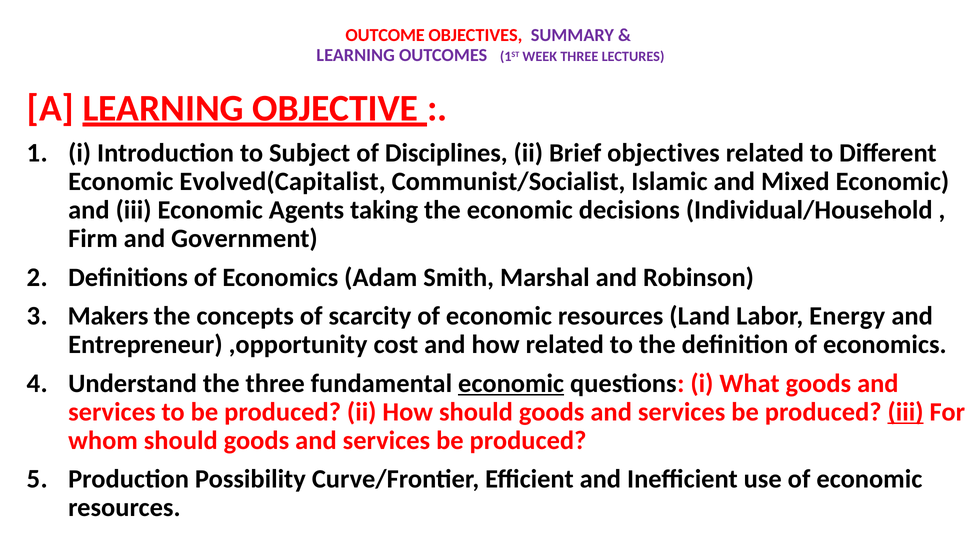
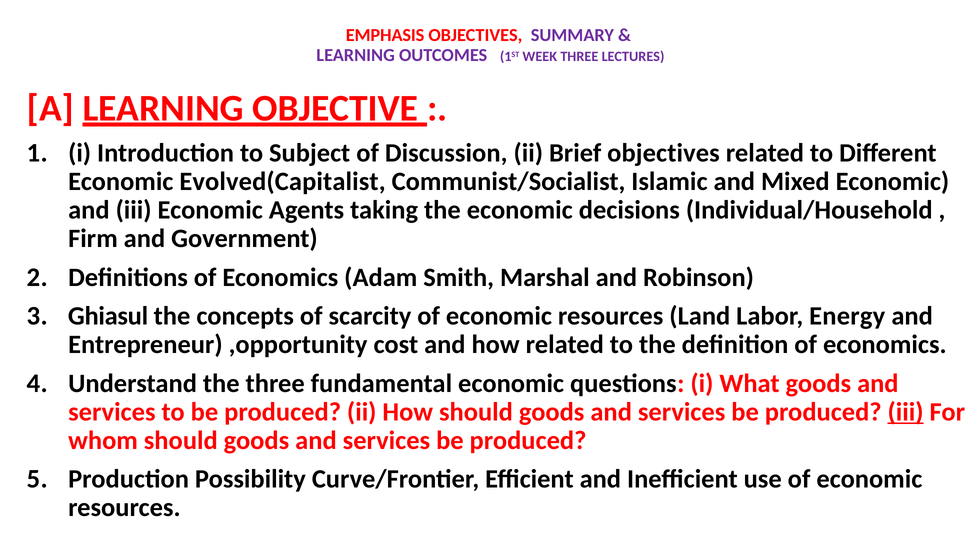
OUTCOME: OUTCOME -> EMPHASIS (385, 35)
Disciplines: Disciplines -> Discussion (446, 153)
Makers: Makers -> Ghiasul (108, 316)
economic underline: present -> none (511, 384)
